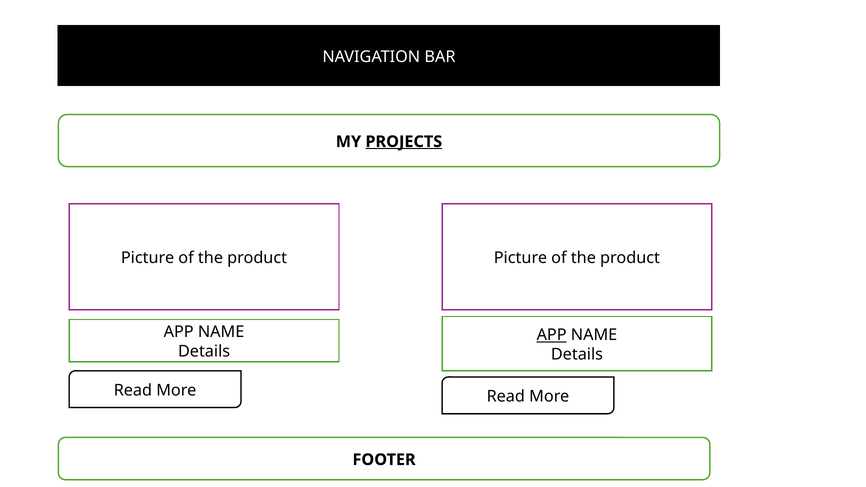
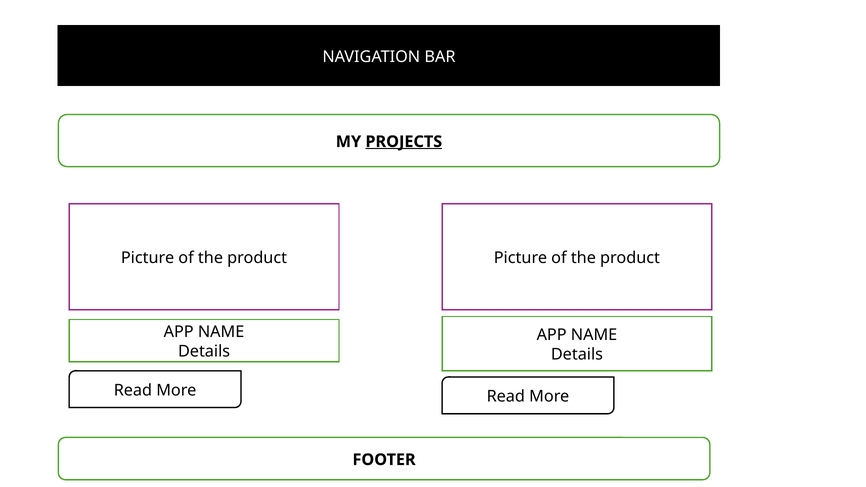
APP underline: present -> none (552, 335)
